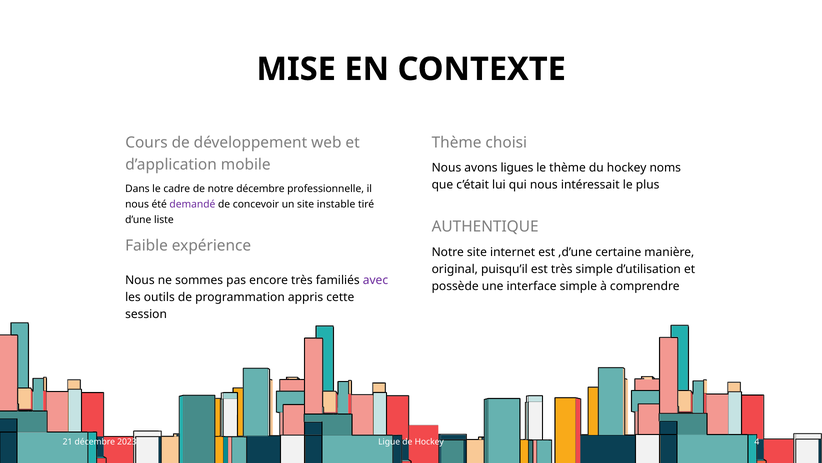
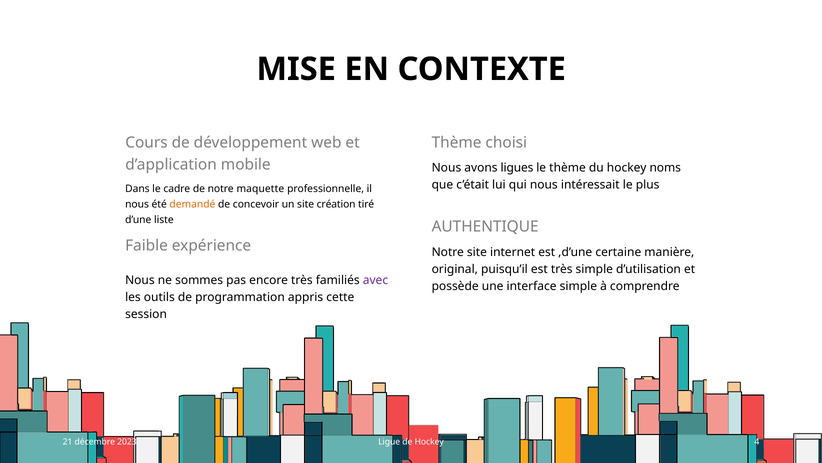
notre décembre: décembre -> maquette (260, 189)
demandé colour: purple -> orange (192, 204)
instable: instable -> création (336, 204)
